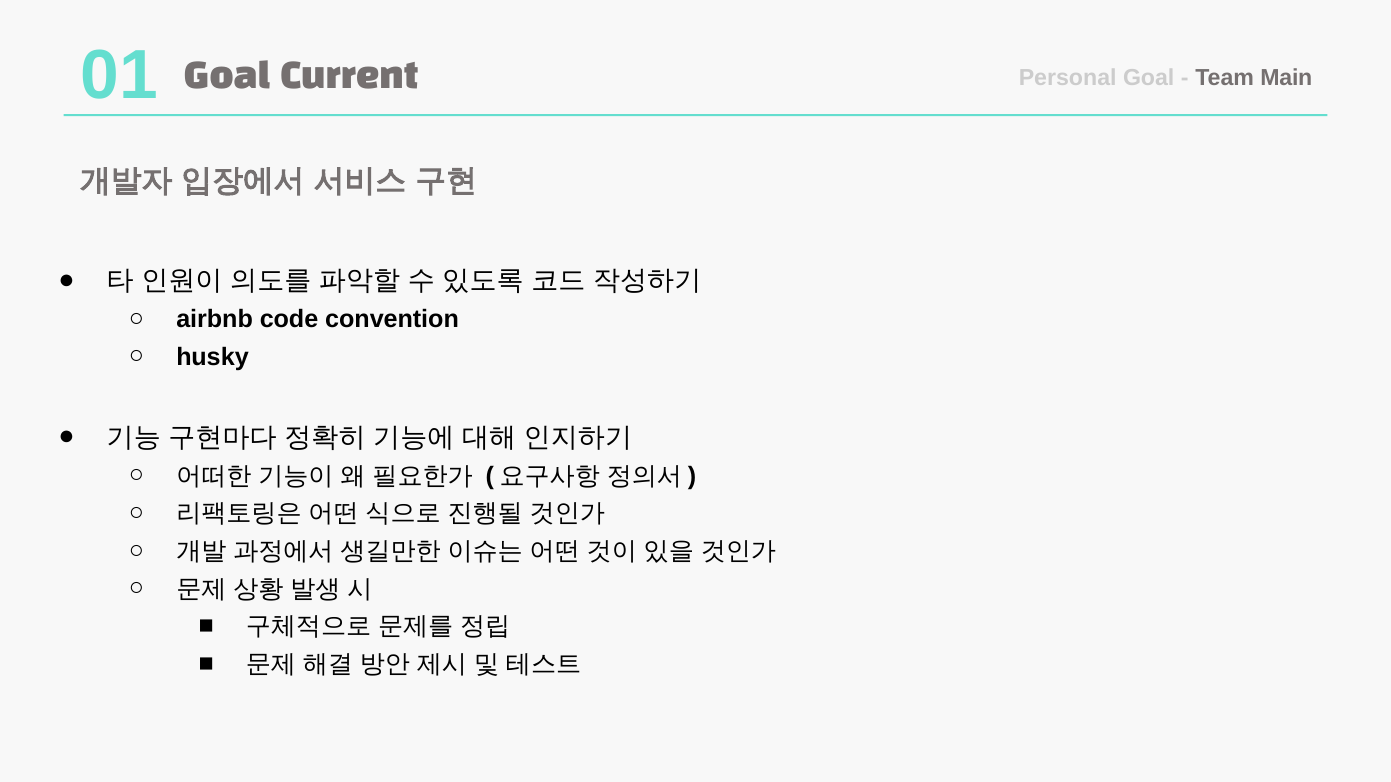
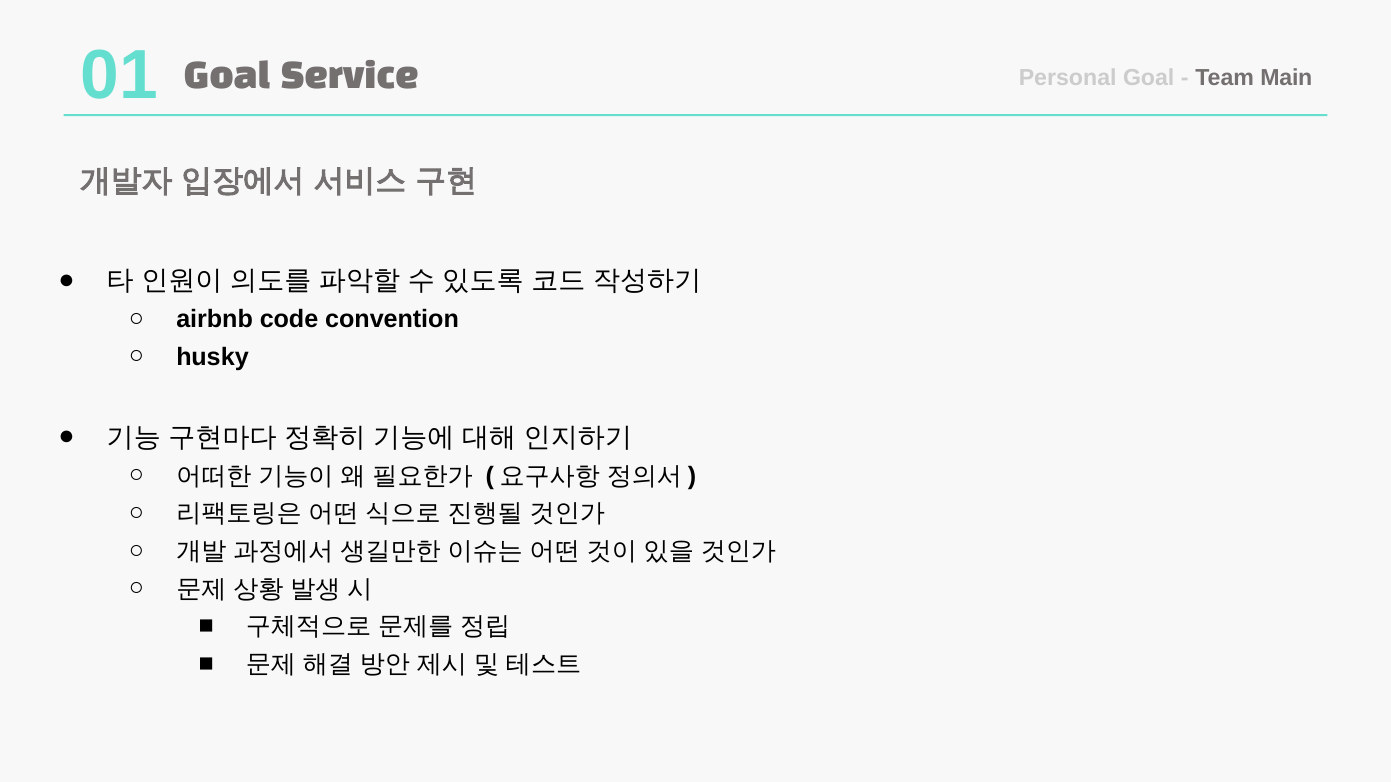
Current: Current -> Service (350, 77)
